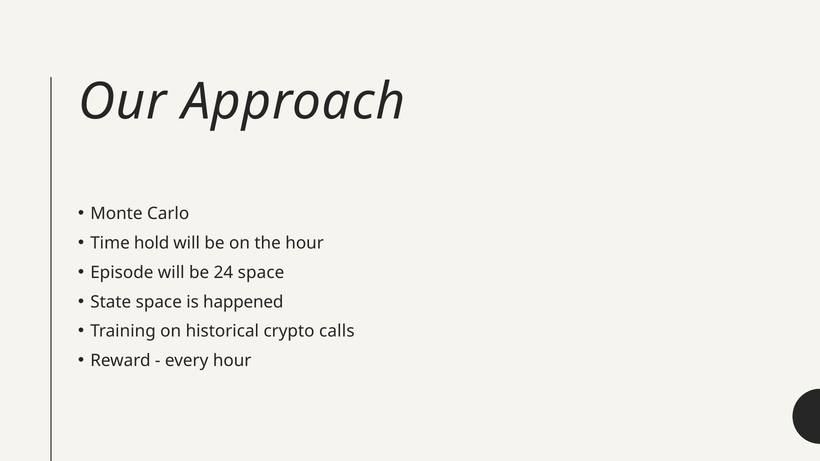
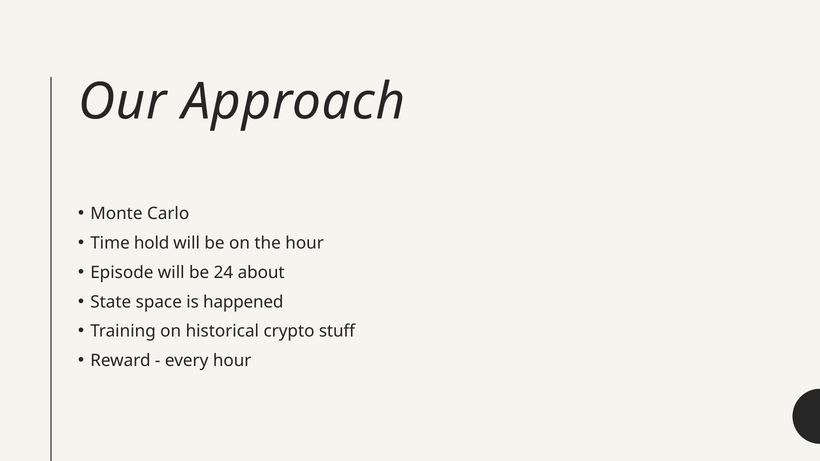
24 space: space -> about (261, 273)
calls: calls -> stuff (337, 331)
